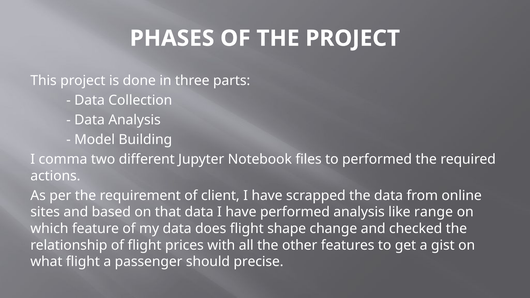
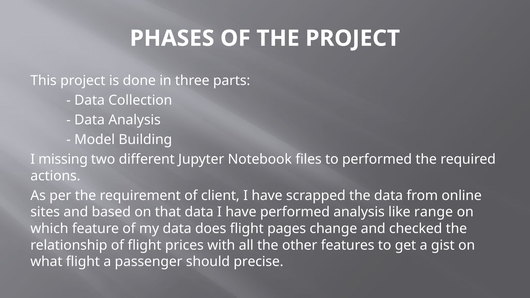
comma: comma -> missing (63, 159)
shape: shape -> pages (287, 229)
